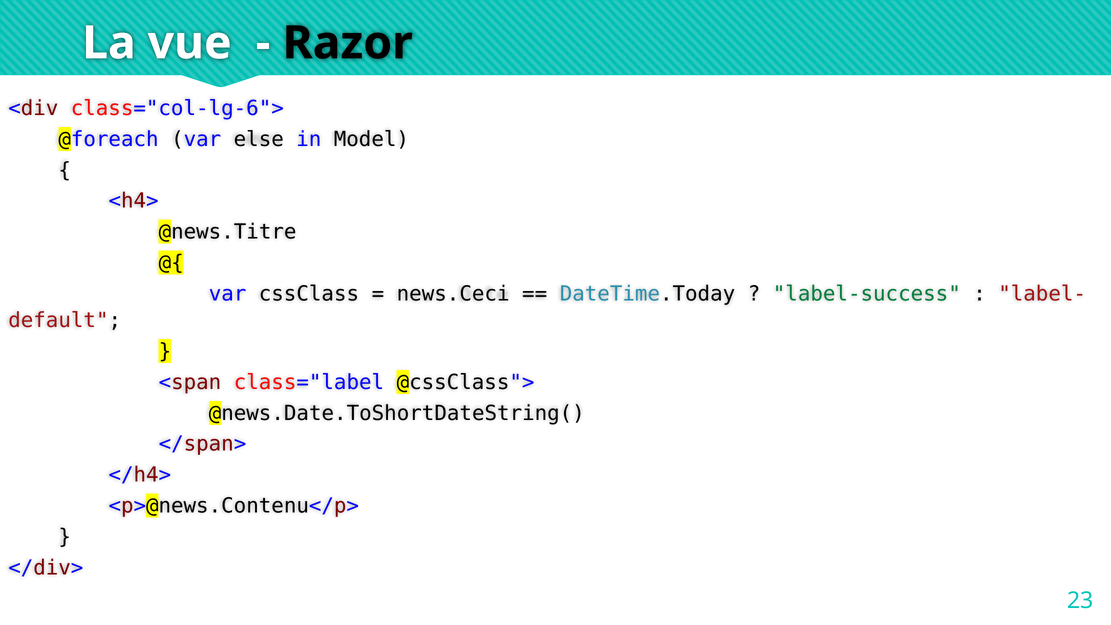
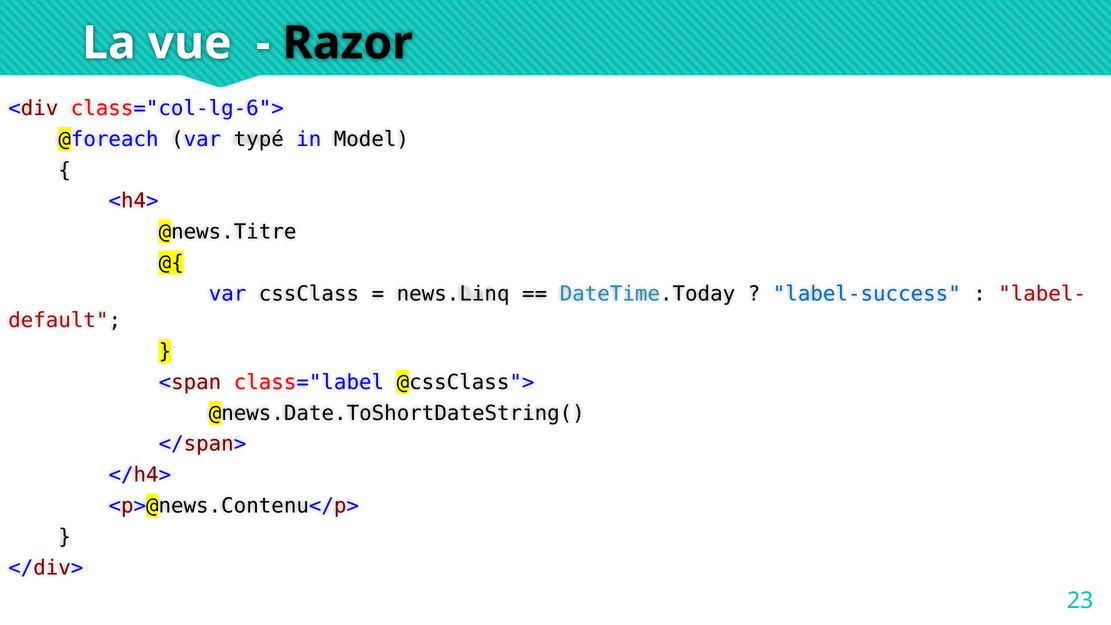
else: else -> typé (259, 139)
news.Ceci: news.Ceci -> news.Linq (453, 294)
label-success colour: green -> blue (867, 294)
